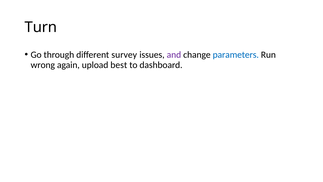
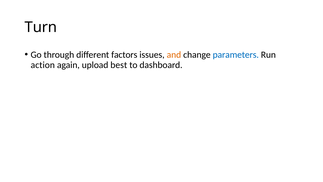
survey: survey -> factors (124, 55)
and colour: purple -> orange (174, 55)
wrong: wrong -> action (43, 65)
